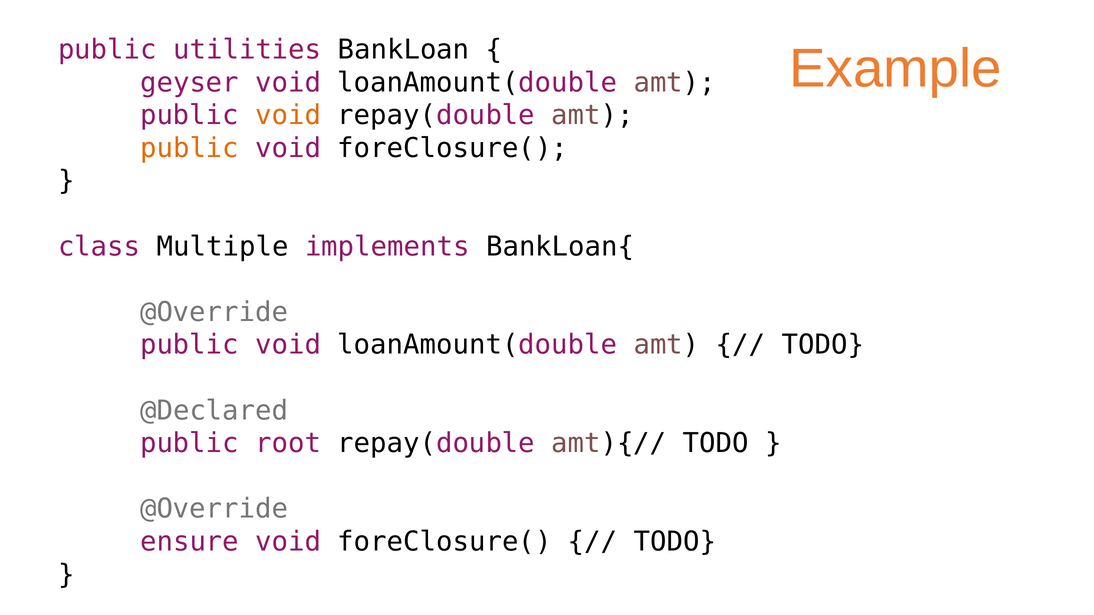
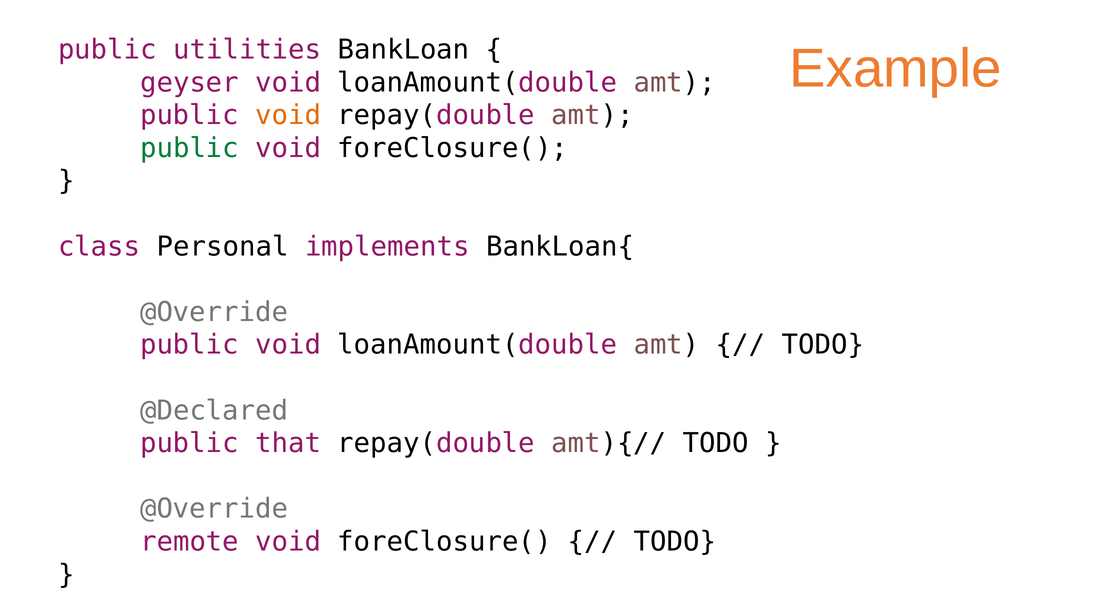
public colour: orange -> green (190, 148)
Multiple: Multiple -> Personal (223, 247)
root: root -> that (288, 444)
ensure: ensure -> remote (190, 542)
